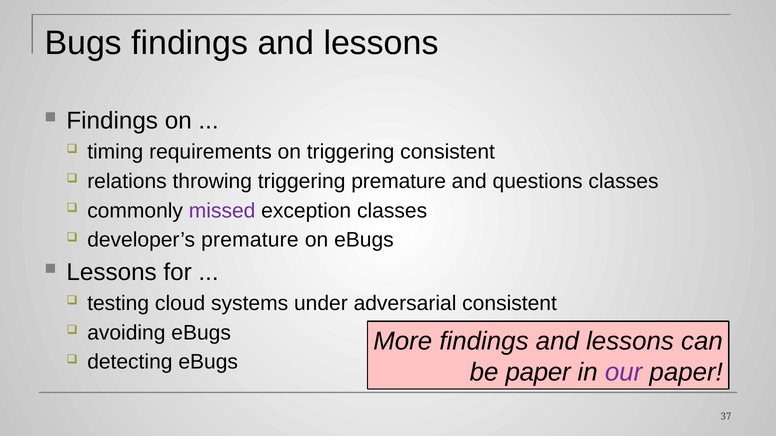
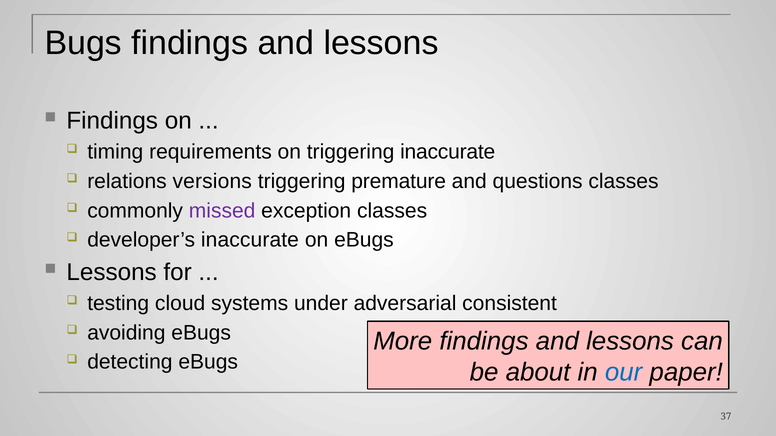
triggering consistent: consistent -> inaccurate (448, 152)
throwing: throwing -> versions (212, 182)
developer’s premature: premature -> inaccurate (250, 240)
be paper: paper -> about (538, 373)
our colour: purple -> blue (624, 373)
